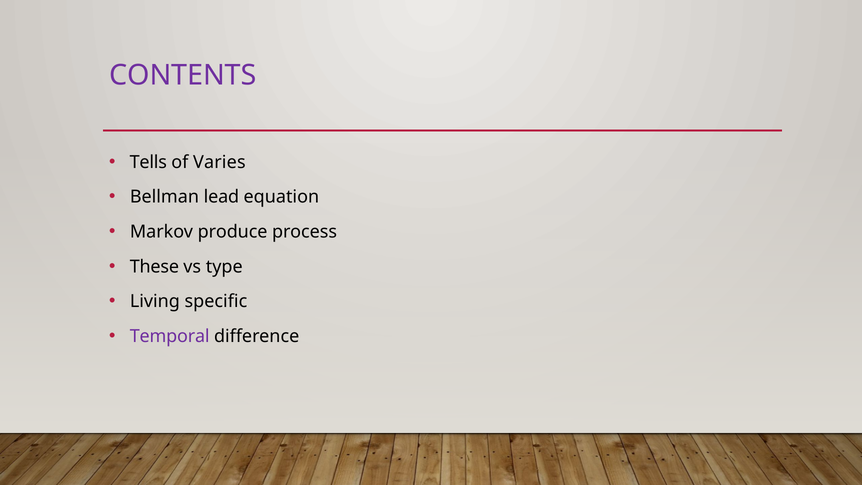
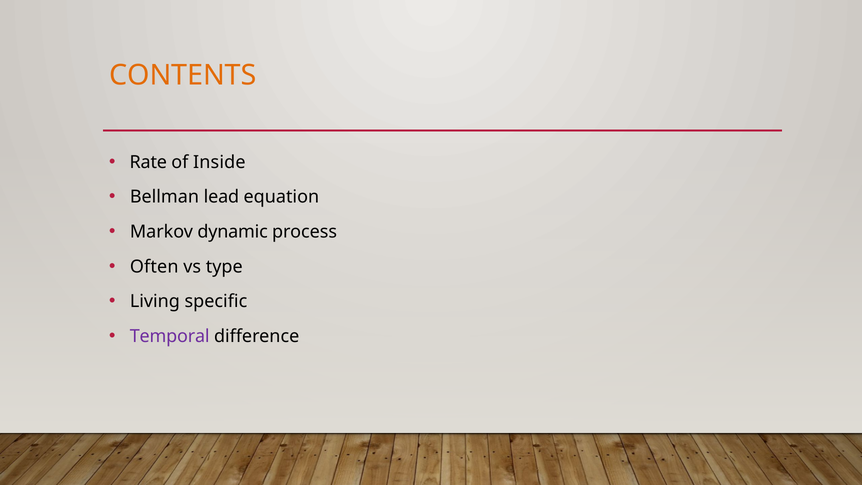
CONTENTS colour: purple -> orange (183, 75)
Tells: Tells -> Rate (148, 162)
Varies: Varies -> Inside (219, 162)
produce: produce -> dynamic (233, 232)
These: These -> Often (154, 267)
